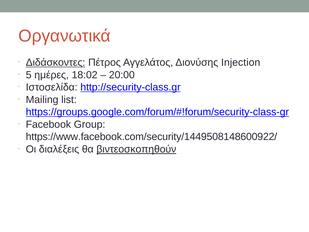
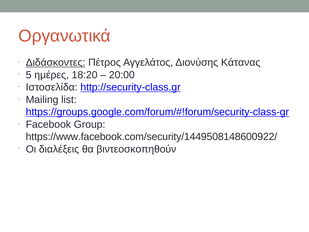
Injection: Injection -> Κάτανας (241, 62)
18:02: 18:02 -> 18:20 (85, 75)
βιντεοσκοπηθούν underline: present -> none (136, 149)
